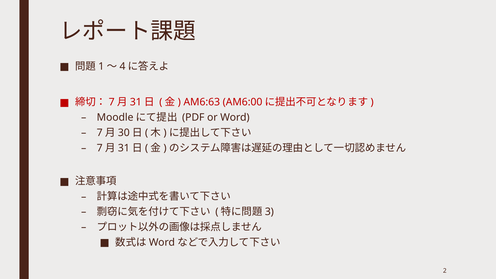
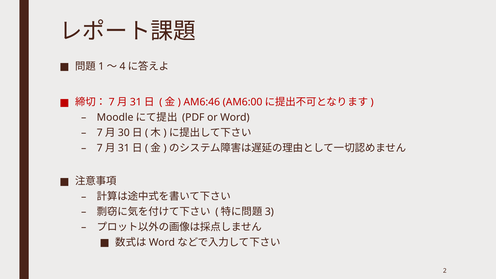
AM6:63: AM6:63 -> AM6:46 (202, 102)
